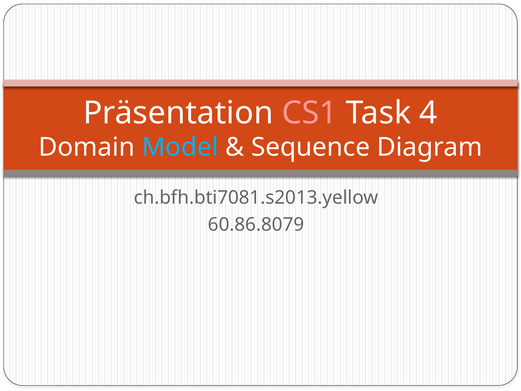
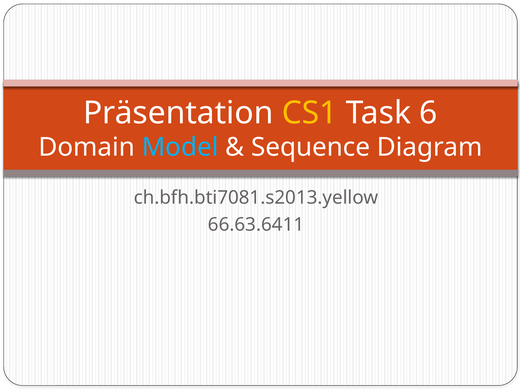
CS1 colour: pink -> yellow (310, 113)
4: 4 -> 6 (428, 113)
60.86.8079: 60.86.8079 -> 66.63.6411 (256, 224)
